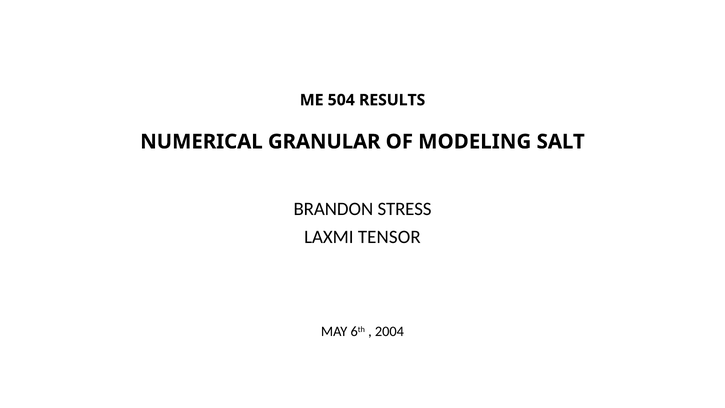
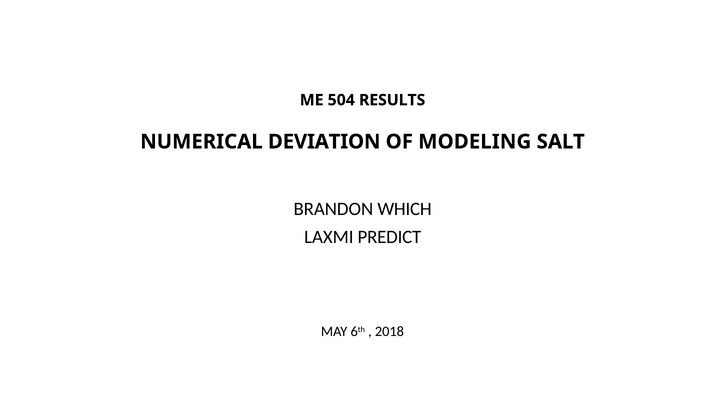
GRANULAR: GRANULAR -> DEVIATION (324, 142)
STRESS: STRESS -> WHICH (405, 209)
TENSOR: TENSOR -> PREDICT (389, 237)
2004: 2004 -> 2018 (389, 331)
